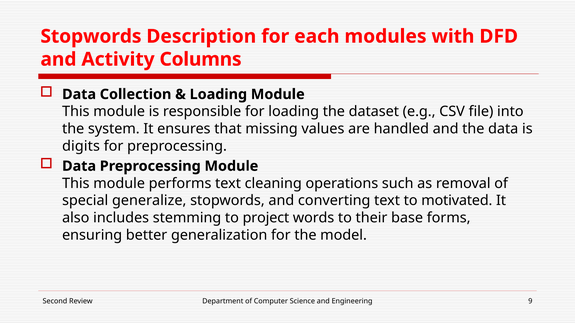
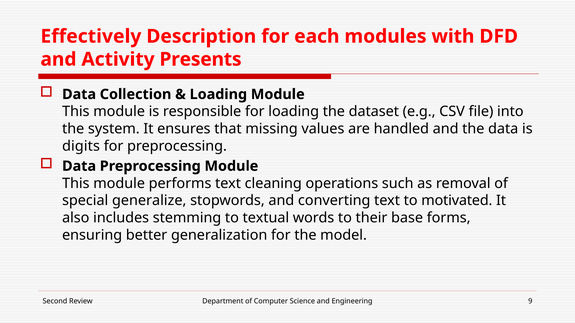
Stopwords: Stopwords -> Effectively (91, 36)
Columns: Columns -> Presents (201, 59)
project: project -> textual (266, 218)
